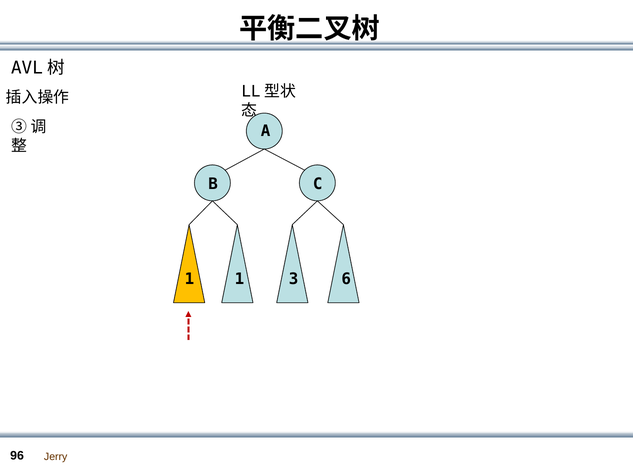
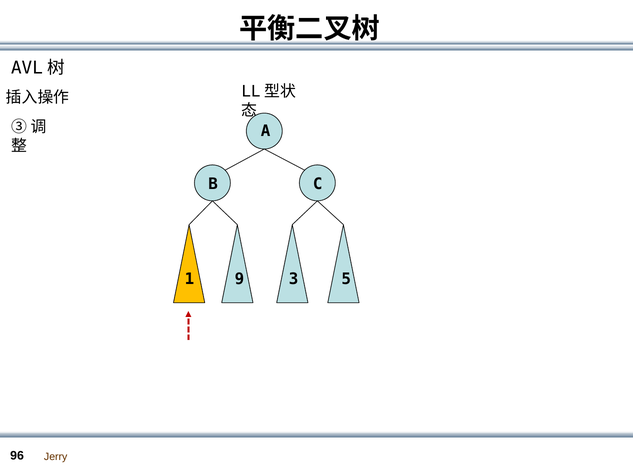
1 1: 1 -> 9 (239, 279)
6: 6 -> 5 (346, 279)
